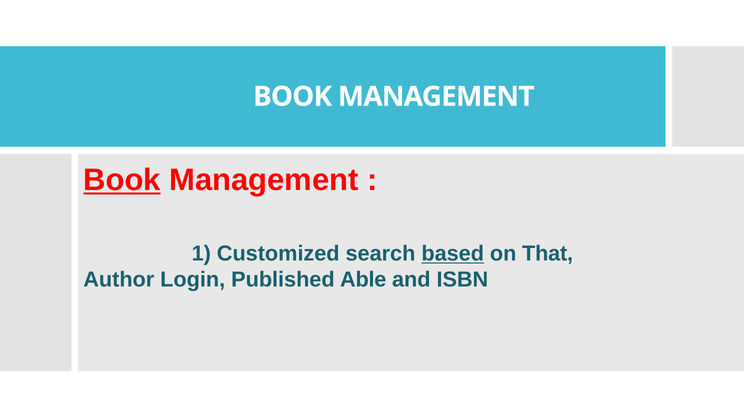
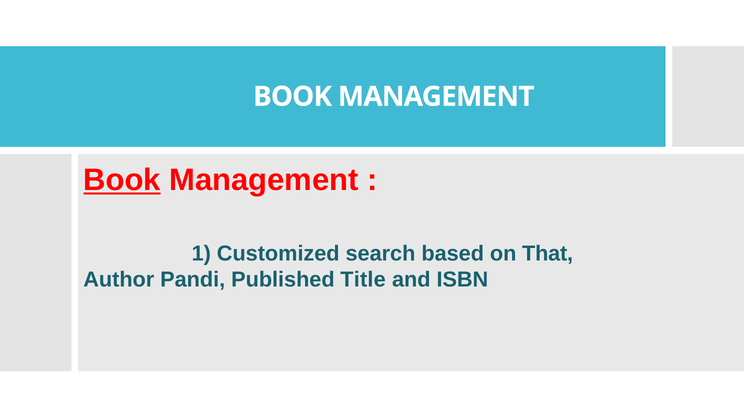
based underline: present -> none (453, 254)
Login: Login -> Pandi (193, 280)
Able: Able -> Title (363, 280)
